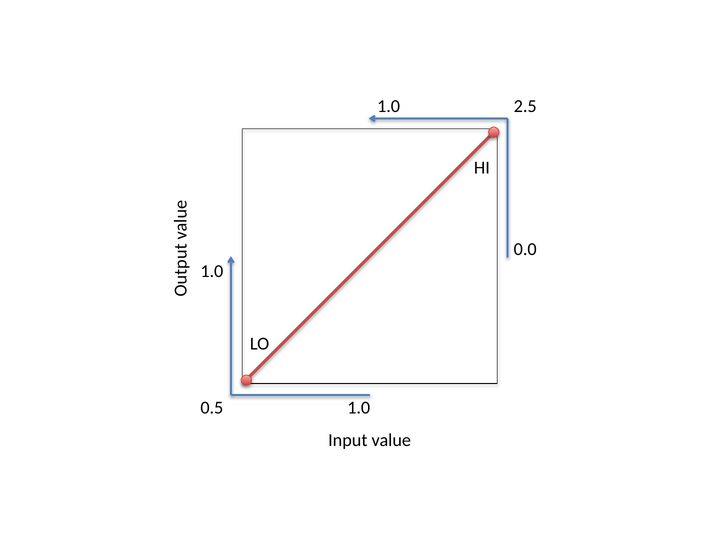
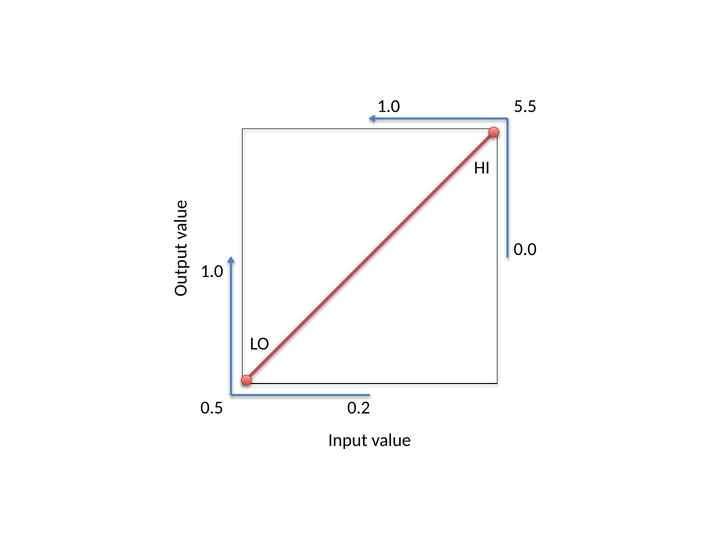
2.5: 2.5 -> 5.5 (525, 106)
0.5 1.0: 1.0 -> 0.2 (359, 408)
